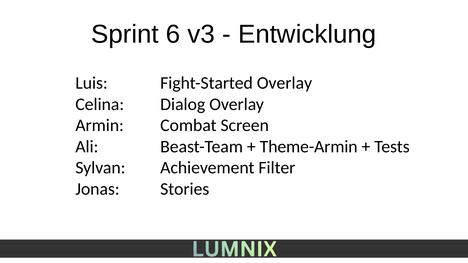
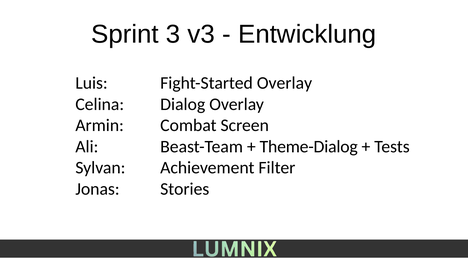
6: 6 -> 3 (173, 34)
Theme-Armin: Theme-Armin -> Theme-Dialog (309, 147)
